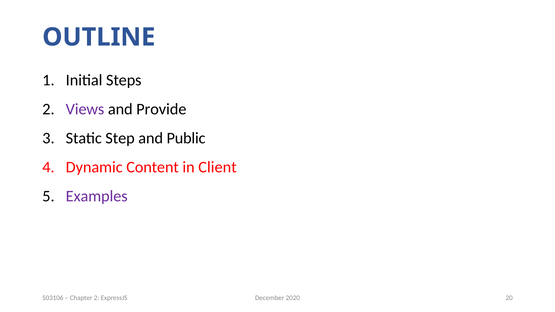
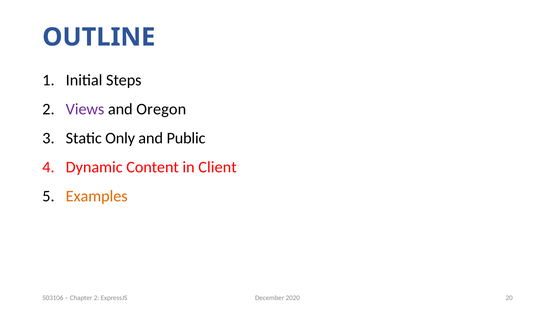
Provide: Provide -> Oregon (161, 109)
Step: Step -> Only (120, 138)
Examples colour: purple -> orange (97, 196)
